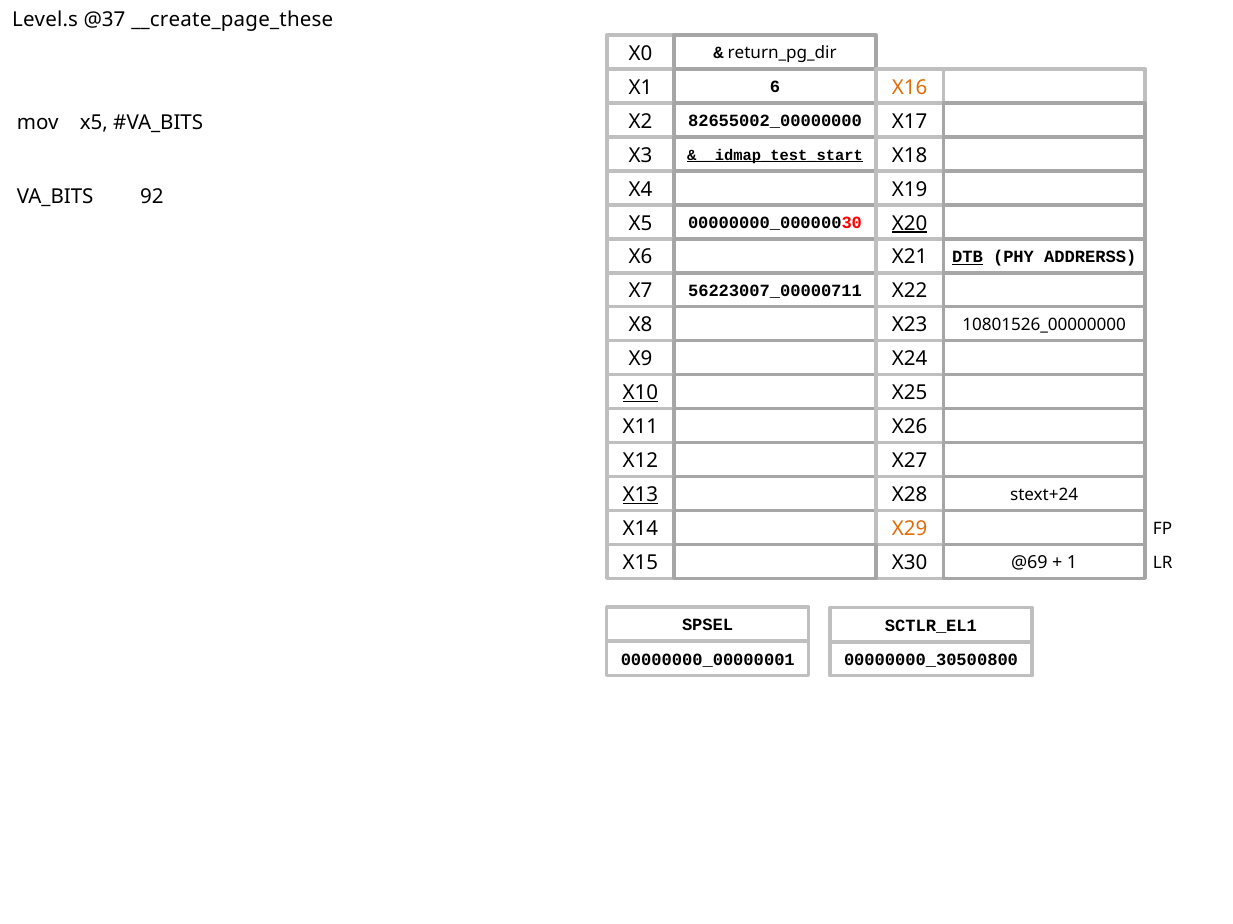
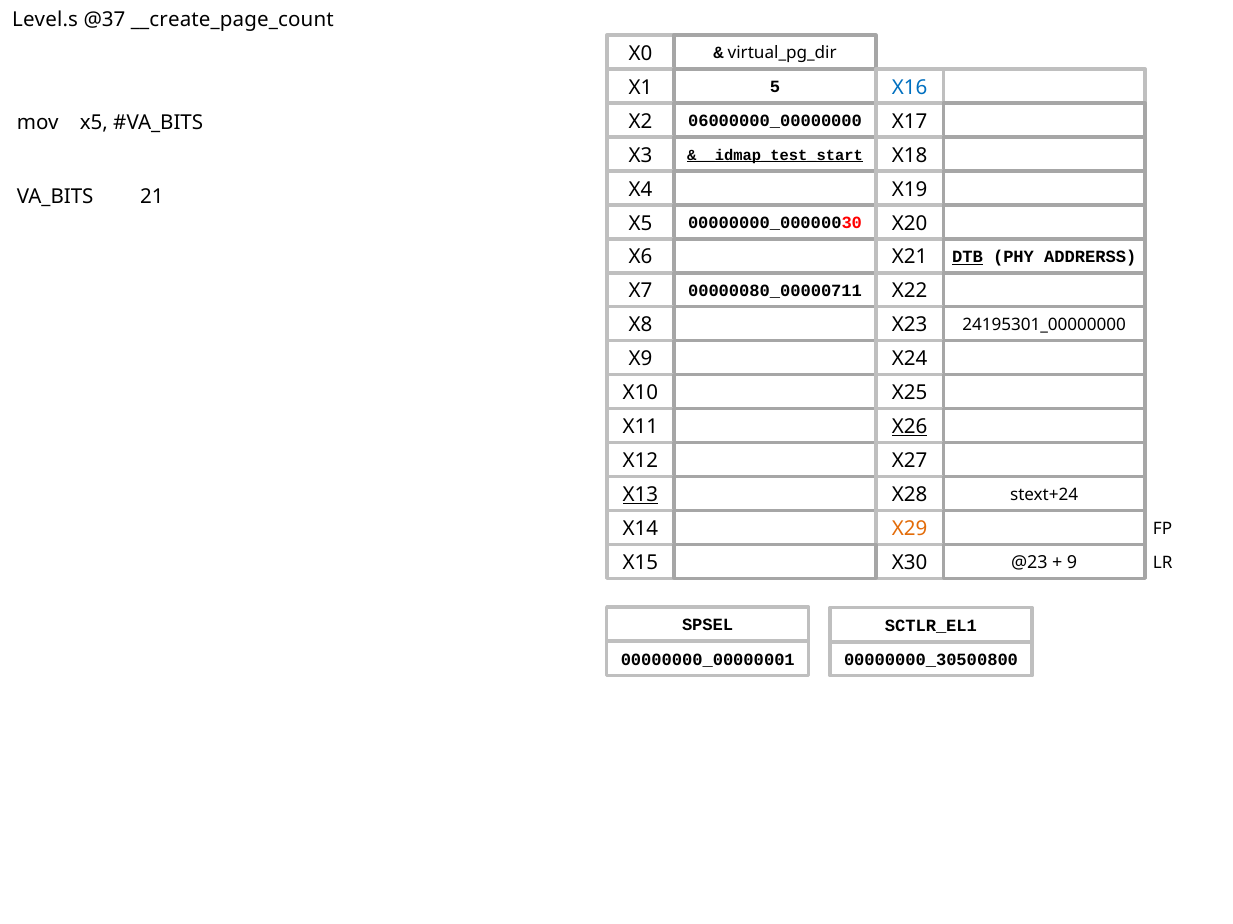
__create_page_these: __create_page_these -> __create_page_count (232, 19)
return_pg_dir: return_pg_dir -> virtual_pg_dir (782, 53)
6: 6 -> 5 (775, 87)
X16 colour: orange -> blue (910, 87)
82655002_00000000: 82655002_00000000 -> 06000000_00000000 (775, 121)
92: 92 -> 21 (152, 197)
X20 underline: present -> none (910, 223)
56223007_00000711: 56223007_00000711 -> 00000080_00000711 (775, 291)
10801526_00000000: 10801526_00000000 -> 24195301_00000000 (1044, 325)
X10 underline: present -> none (640, 393)
X26 underline: none -> present (910, 427)
@69: @69 -> @23 (1029, 563)
1: 1 -> 9 (1072, 563)
